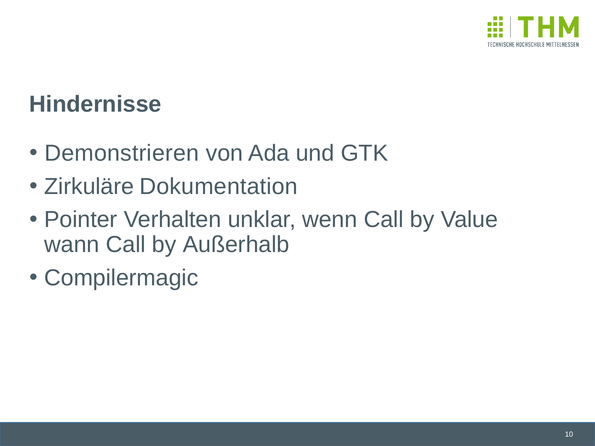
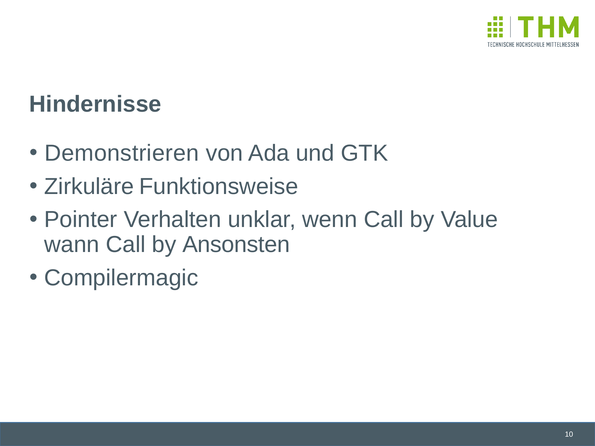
Dokumentation: Dokumentation -> Funktionsweise (219, 187)
Außerhalb: Außerhalb -> Ansonsten (236, 245)
